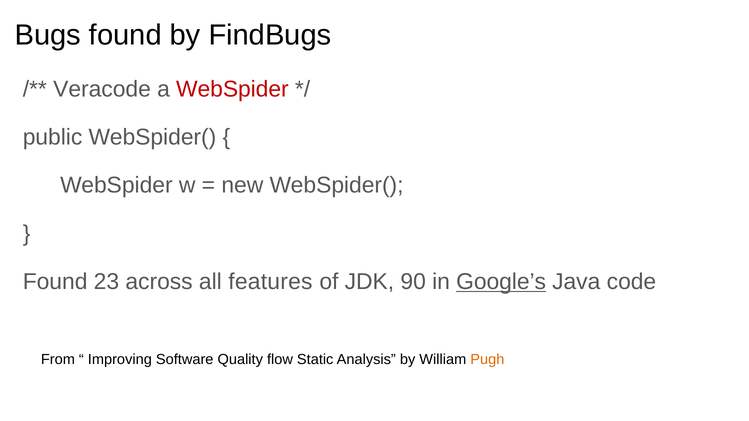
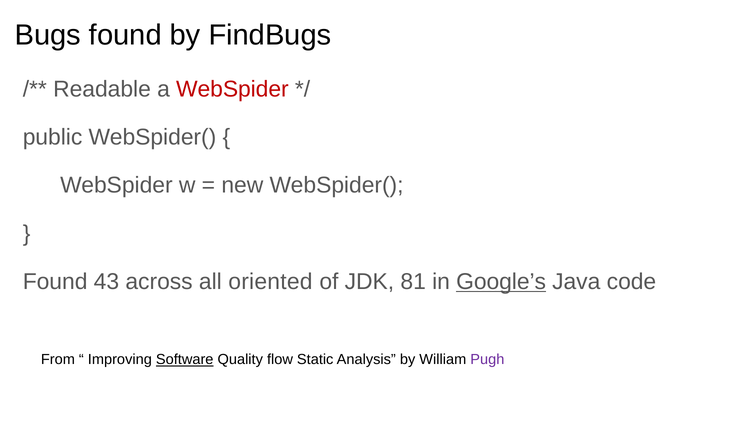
Veracode: Veracode -> Readable (102, 89)
23: 23 -> 43 (106, 282)
features: features -> oriented (270, 282)
90: 90 -> 81 (413, 282)
Software underline: none -> present (185, 360)
Pugh colour: orange -> purple (487, 360)
